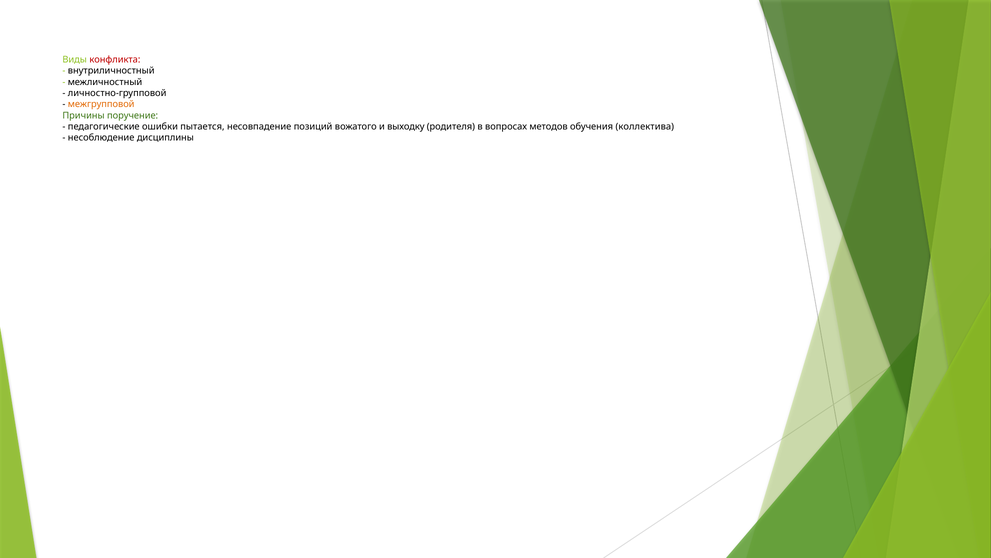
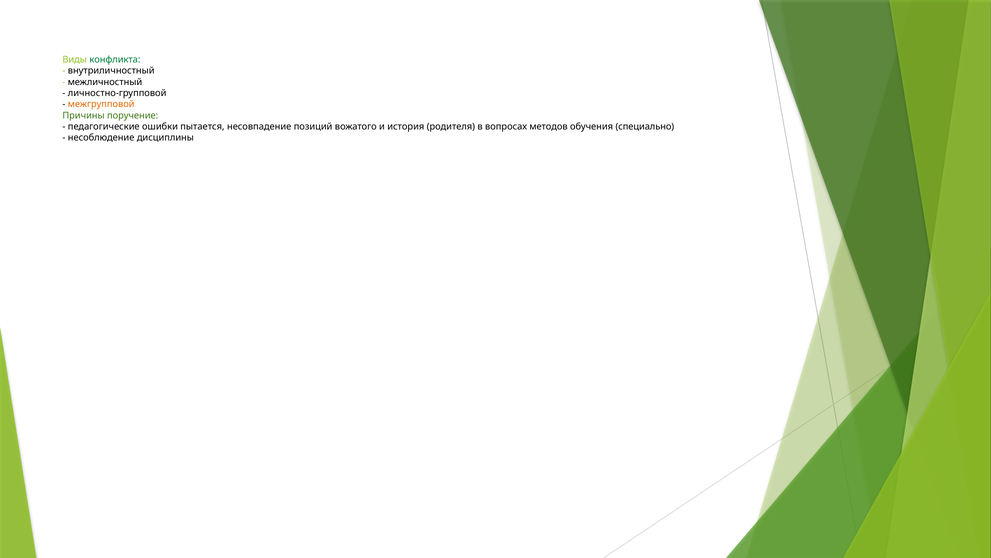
конфликта colour: red -> green (115, 59)
выходку: выходку -> история (406, 127)
коллектива: коллектива -> специально (645, 127)
